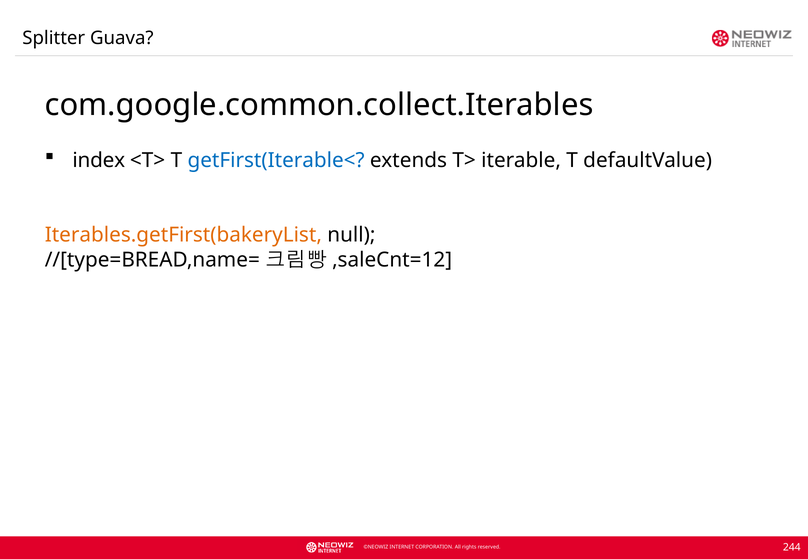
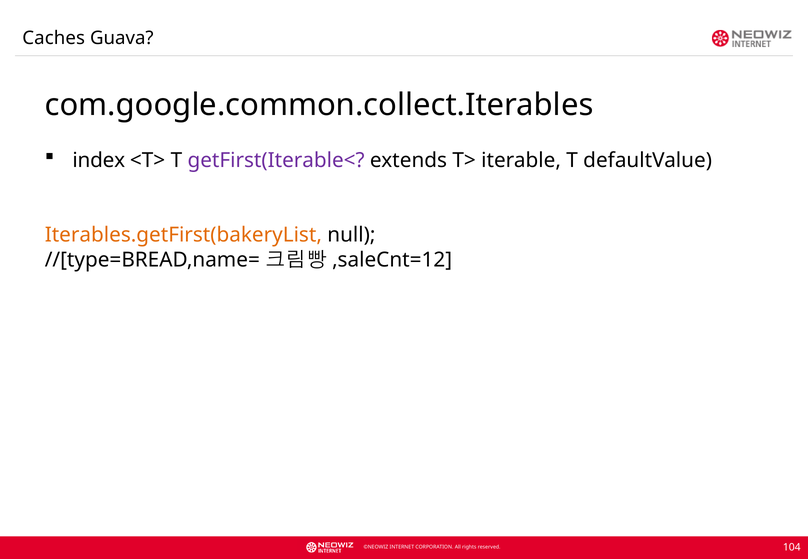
Splitter: Splitter -> Caches (54, 38)
getFirst(Iterable< colour: blue -> purple (276, 160)
244: 244 -> 104 (792, 548)
